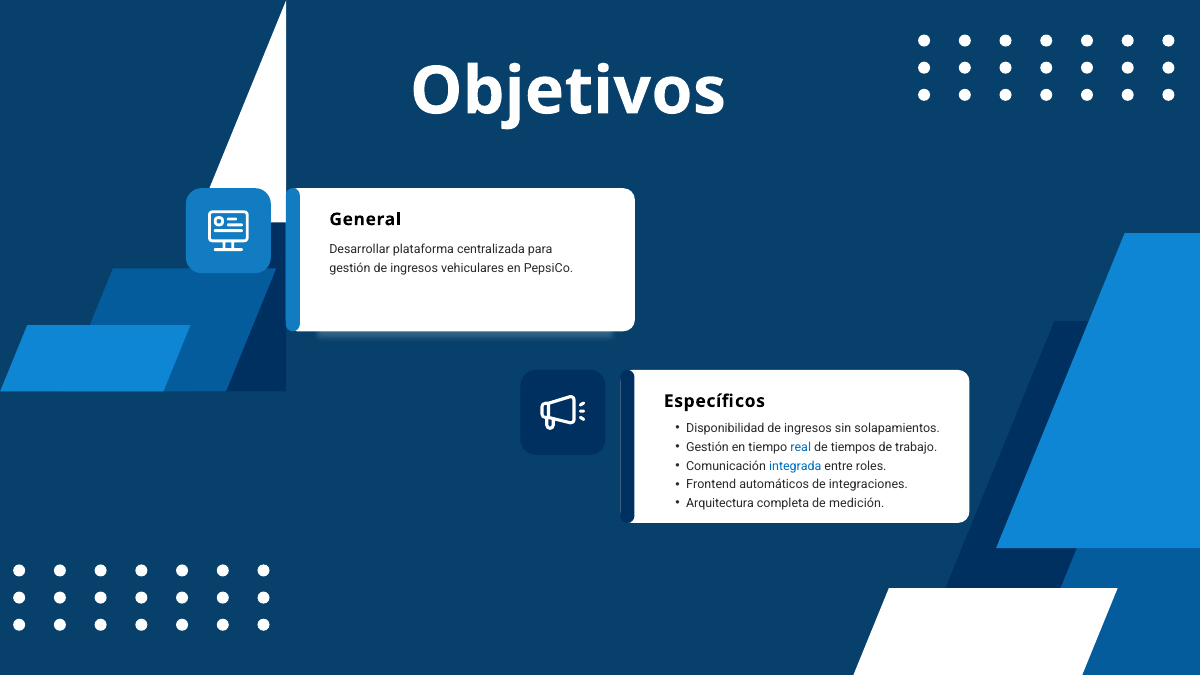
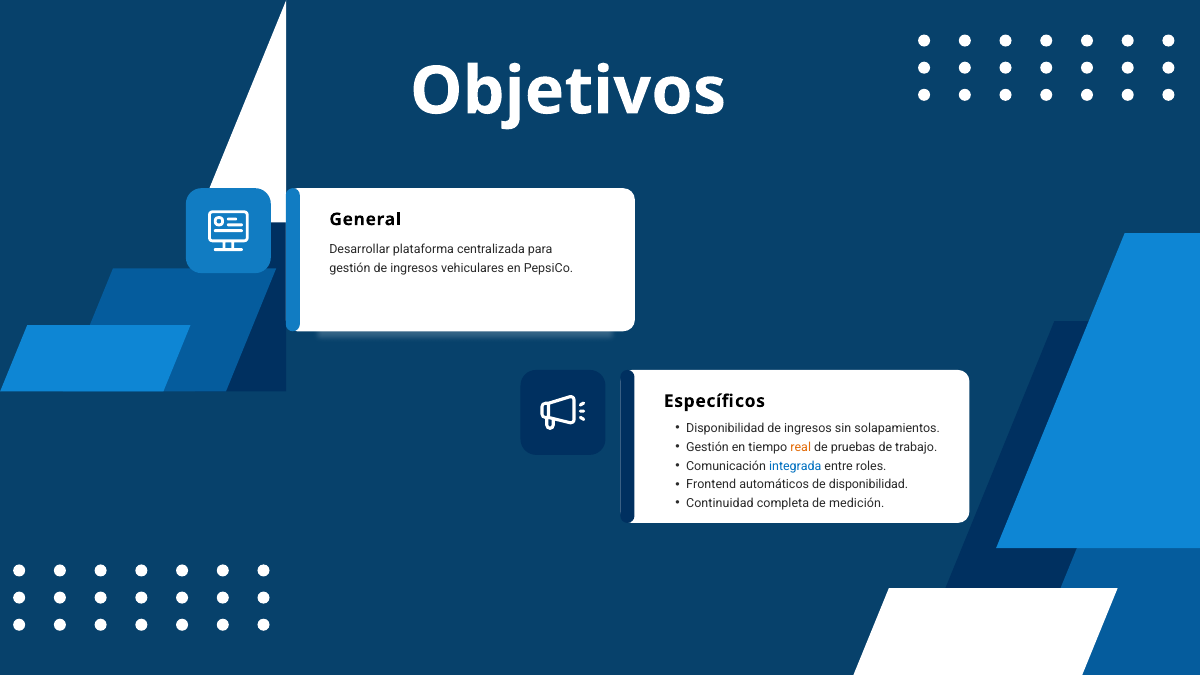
real colour: blue -> orange (801, 447)
tiempos: tiempos -> pruebas (853, 447)
de integraciones: integraciones -> disponibilidad (868, 485)
Arquitectura: Arquitectura -> Continuidad (720, 503)
